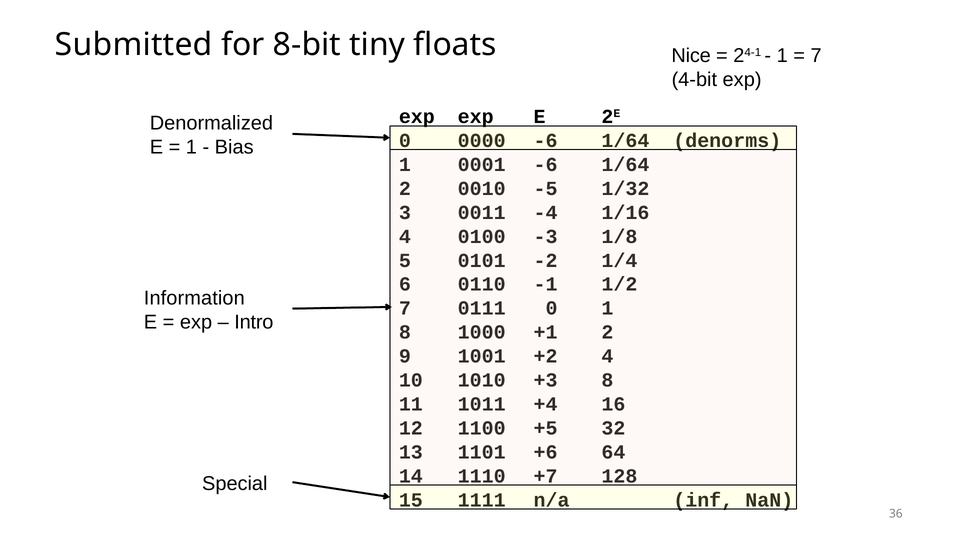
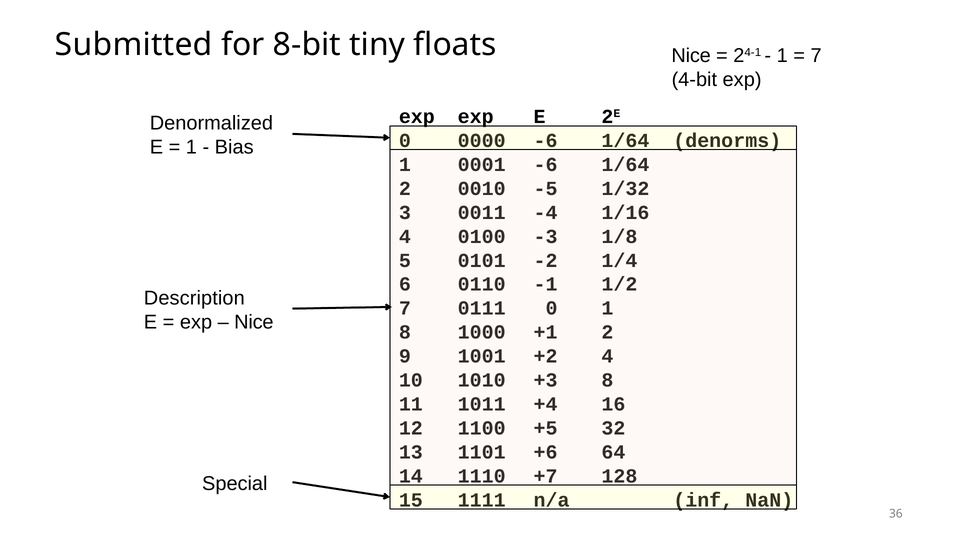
Information: Information -> Description (194, 298)
Intro: Intro -> Nice (254, 322)
